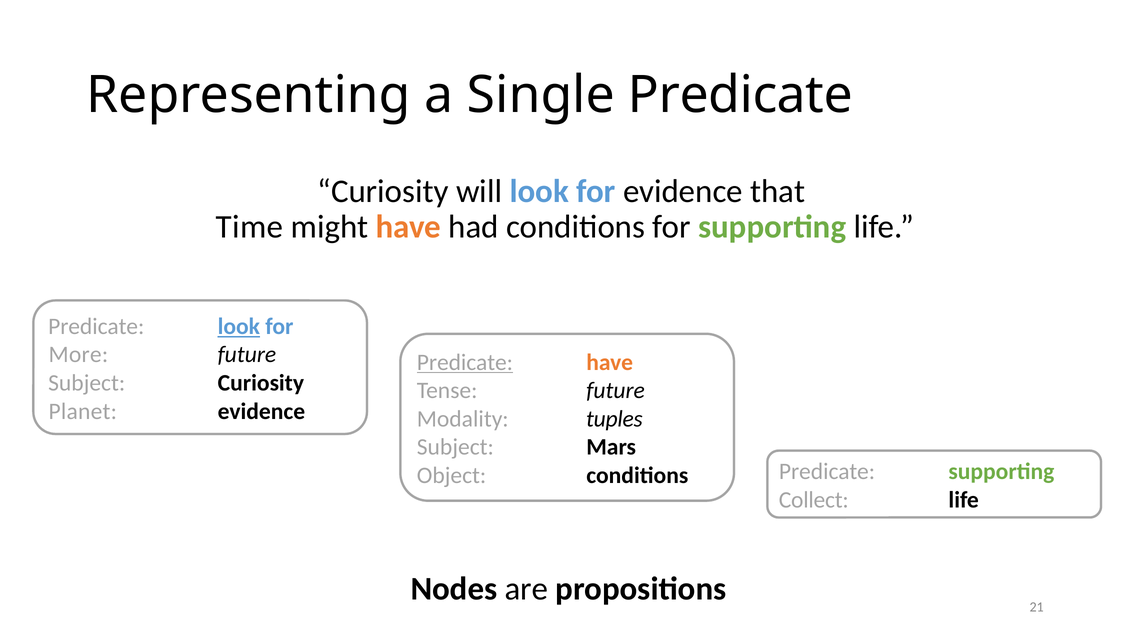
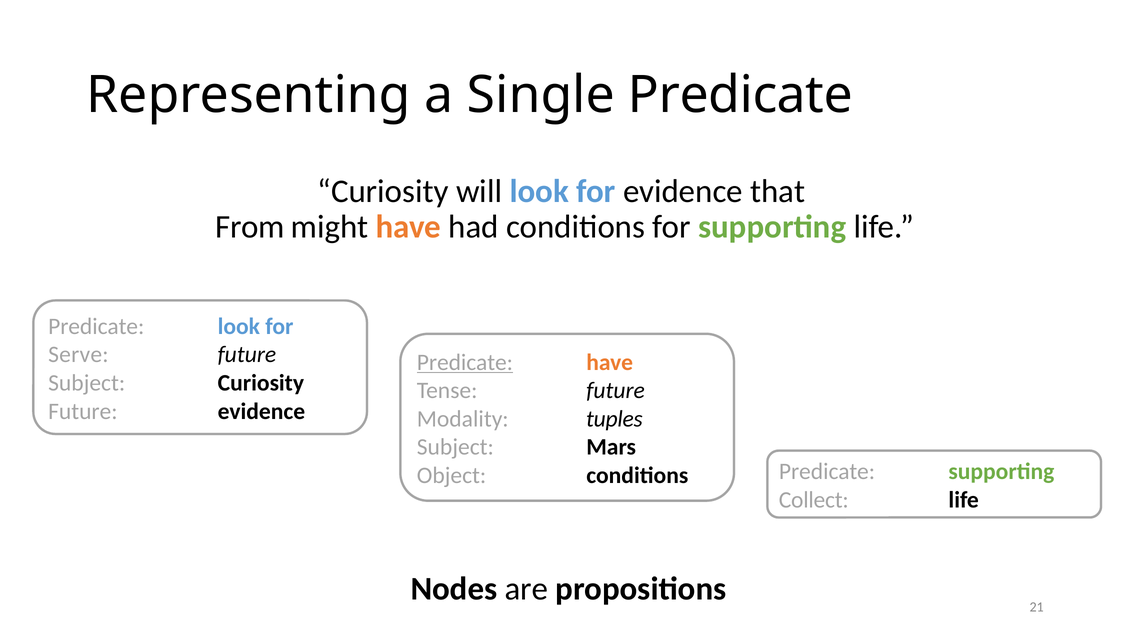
Time: Time -> From (250, 227)
look underline: present -> none (239, 326)
More: More -> Serve (78, 354)
Planet: Planet -> Future (83, 411)
